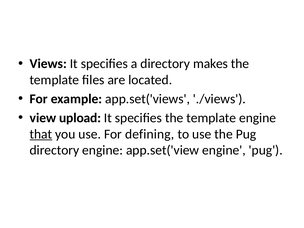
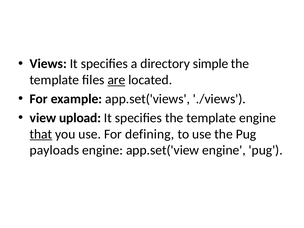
makes: makes -> simple (211, 64)
are underline: none -> present (116, 80)
directory: directory -> payloads (54, 150)
